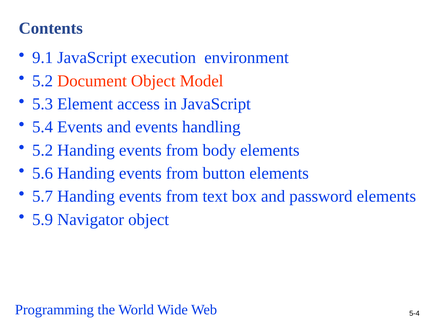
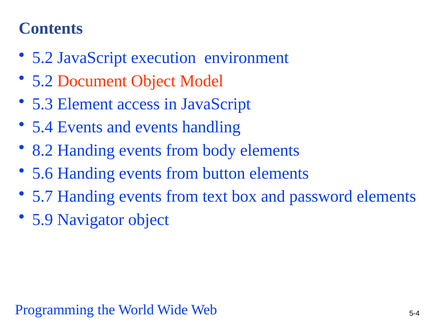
9.1: 9.1 -> 5.2 (43, 58)
5.2: 5.2 -> 8.2 (43, 150)
